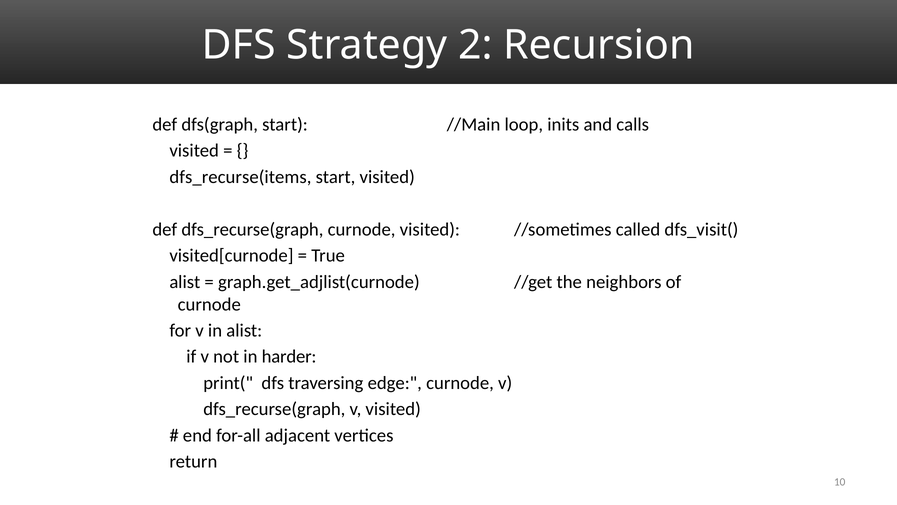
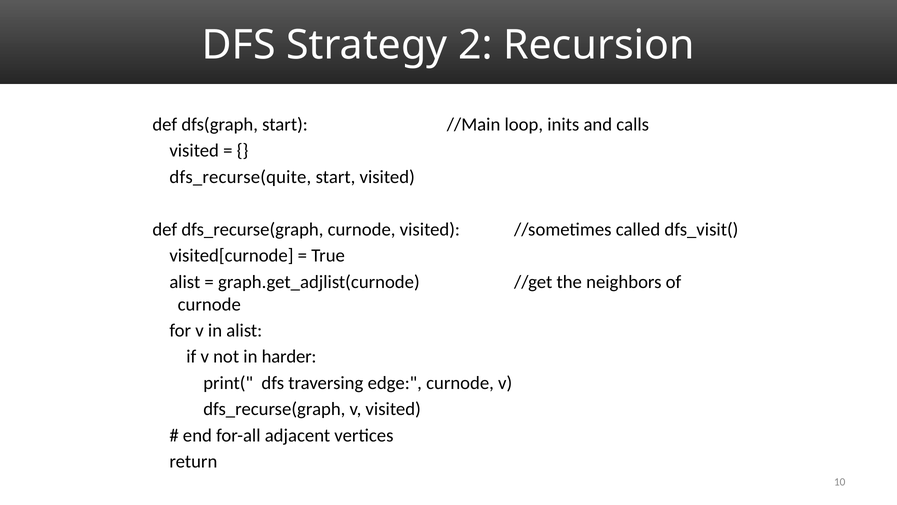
dfs_recurse(items: dfs_recurse(items -> dfs_recurse(quite (240, 177)
